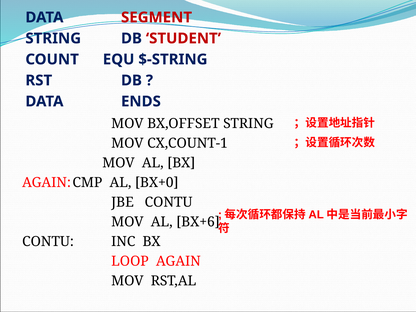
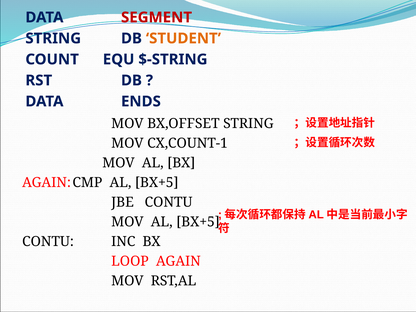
STUDENT colour: red -> orange (183, 38)
BX+0: BX+0 -> BX+5 (157, 183)
MOV AL BX+6: BX+6 -> BX+5 (198, 222)
